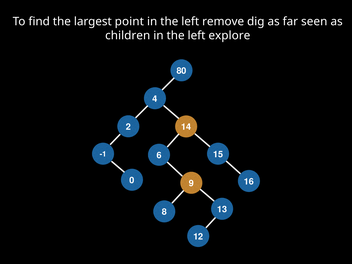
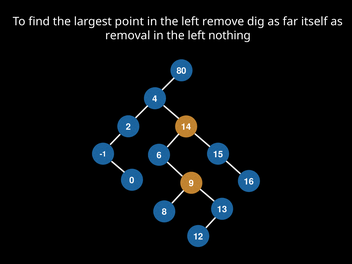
seen: seen -> itself (314, 21)
children: children -> removal (128, 35)
explore: explore -> nothing (229, 35)
